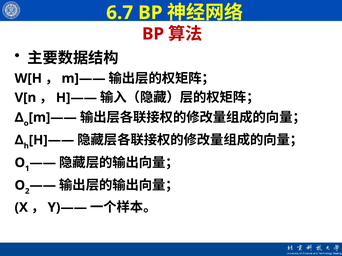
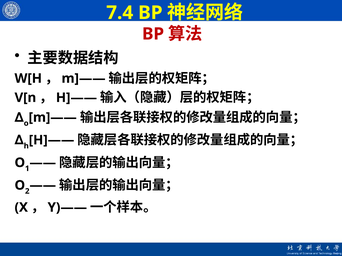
6.7: 6.7 -> 7.4 (120, 13)
